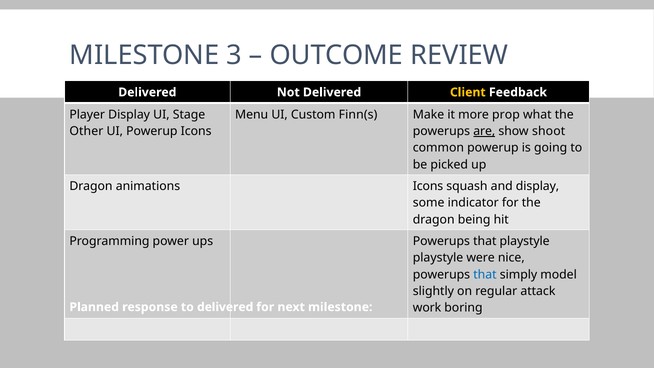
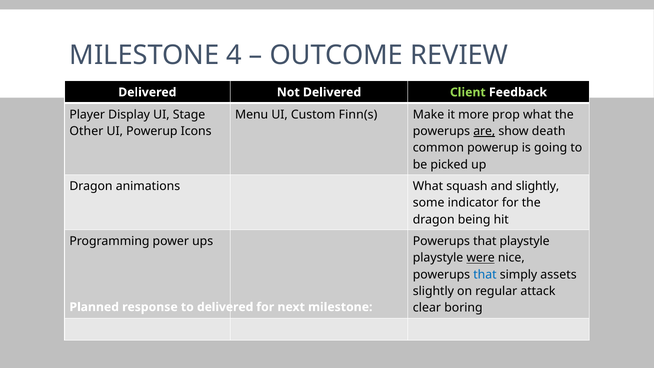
3: 3 -> 4 (234, 55)
Client colour: yellow -> light green (468, 92)
shoot: shoot -> death (549, 131)
animations Icons: Icons -> What (428, 186)
and display: display -> slightly (538, 186)
were underline: none -> present (481, 258)
model: model -> assets (559, 274)
work: work -> clear (427, 308)
